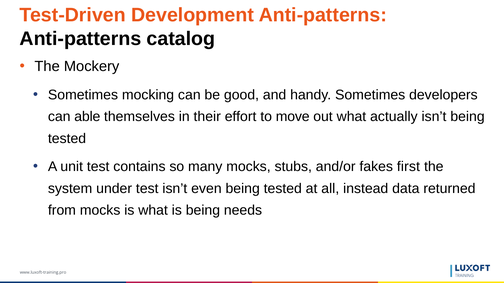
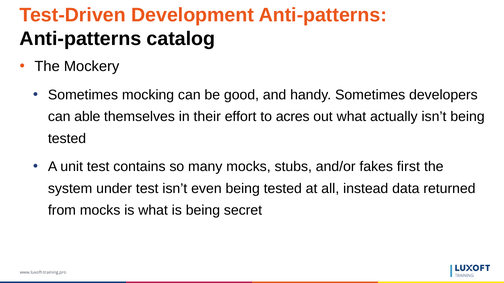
move: move -> acres (293, 117)
needs: needs -> secret (243, 211)
